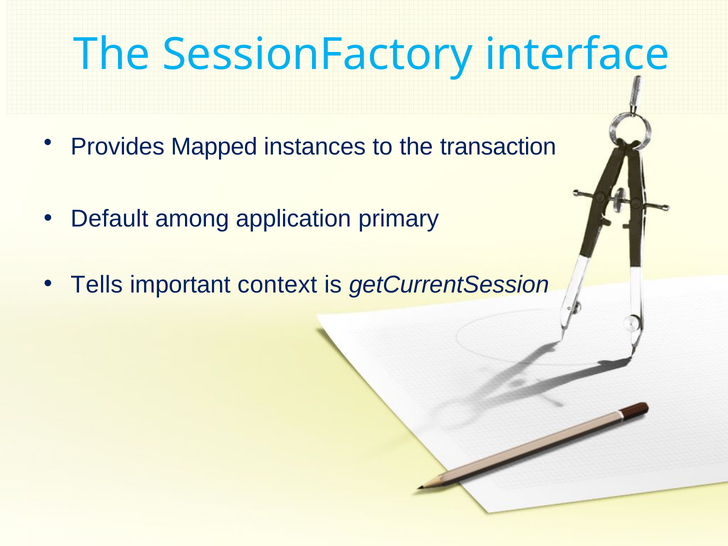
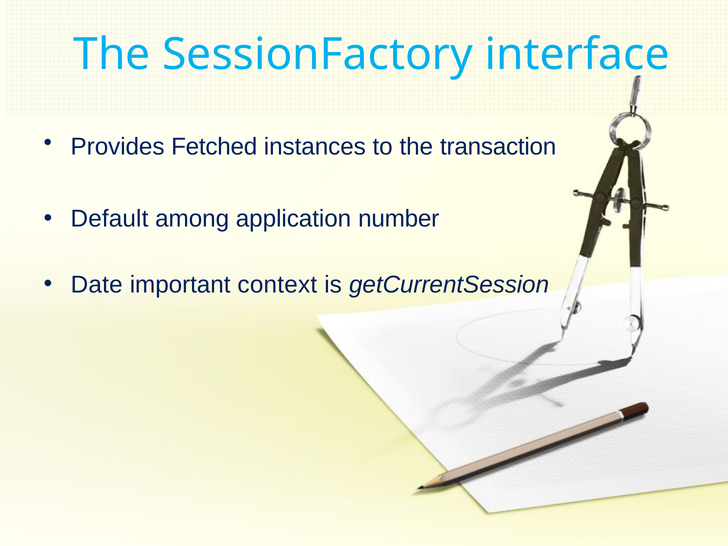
Mapped: Mapped -> Fetched (214, 147)
primary: primary -> number (399, 219)
Tells: Tells -> Date (97, 285)
